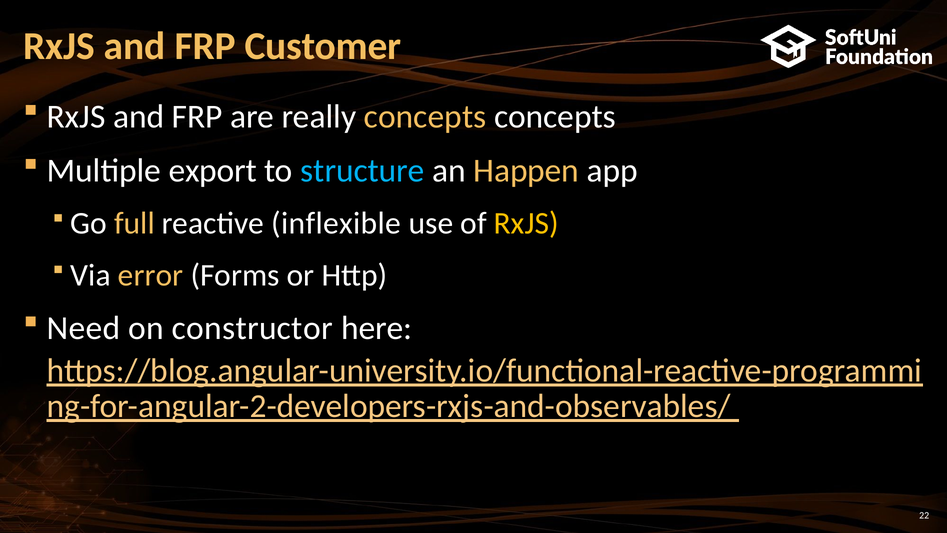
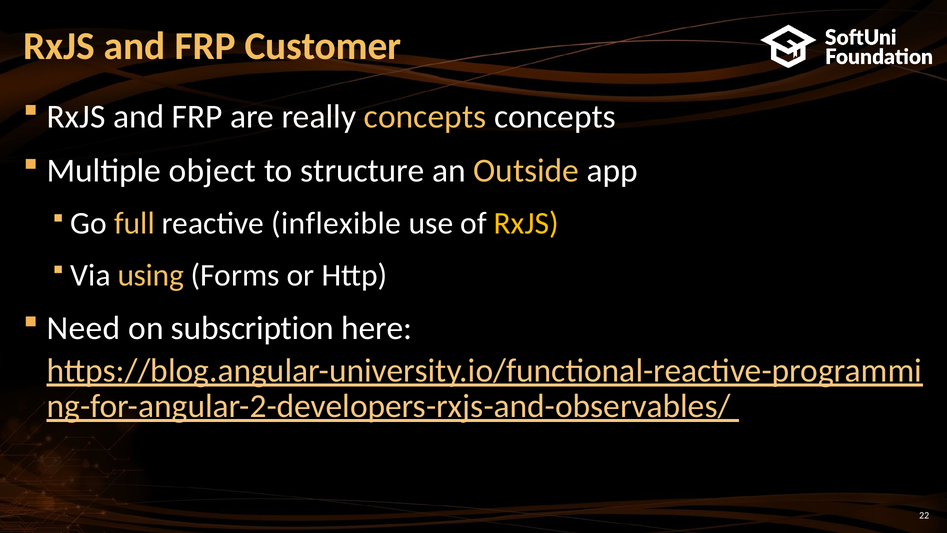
export: export -> object (212, 171)
structure colour: light blue -> white (362, 171)
Happen: Happen -> Outside (526, 171)
error: error -> using (151, 275)
constructor: constructor -> subscription (252, 328)
